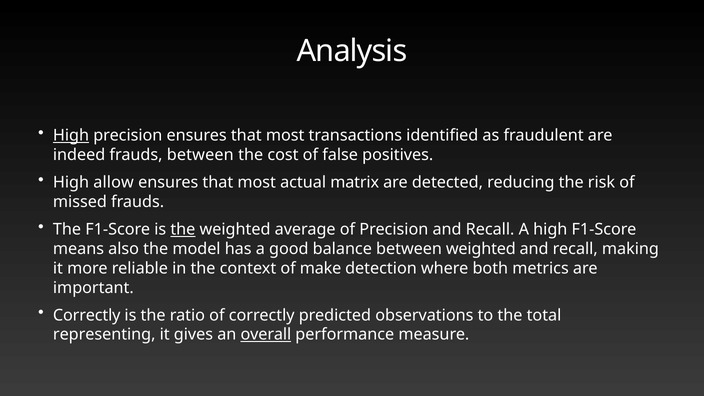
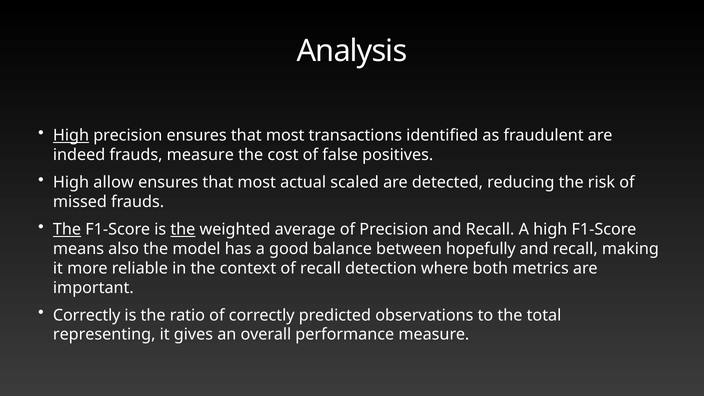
frauds between: between -> measure (200, 155)
matrix: matrix -> scaled (355, 182)
The underline: none -> present (67, 229)
between weighted: weighted -> hopefully (481, 249)
of make: make -> recall (320, 268)
overall underline: present -> none (266, 335)
